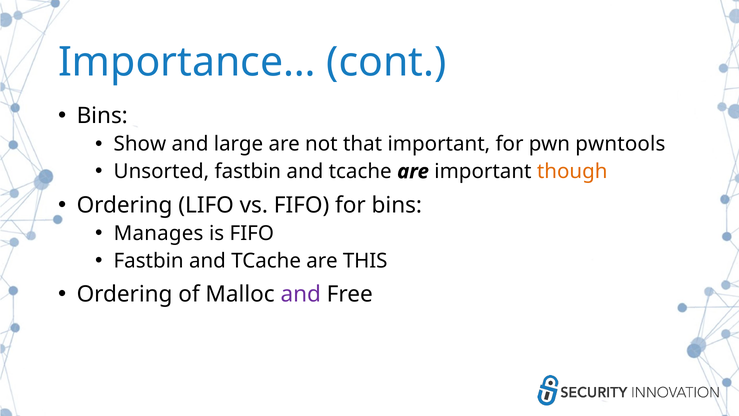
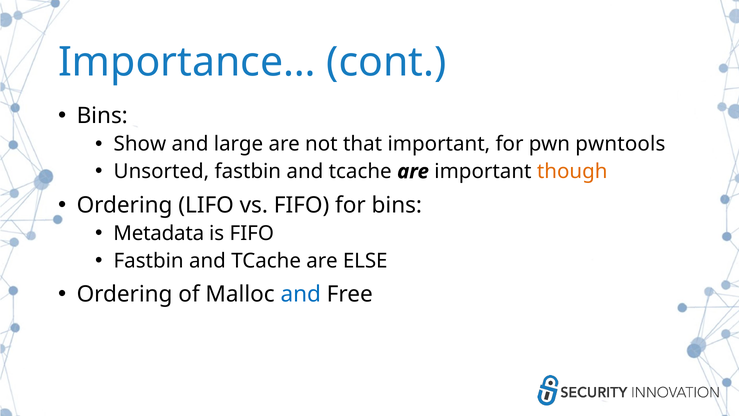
Manages: Manages -> Metadata (159, 233)
THIS: THIS -> ELSE (365, 261)
and colour: purple -> blue (301, 294)
